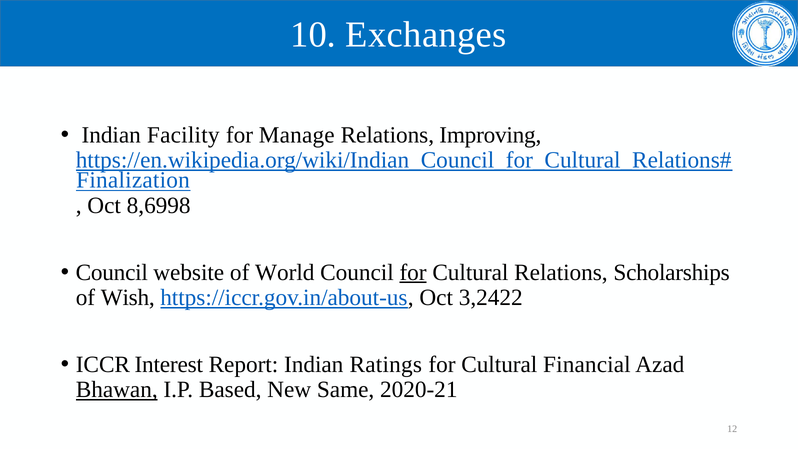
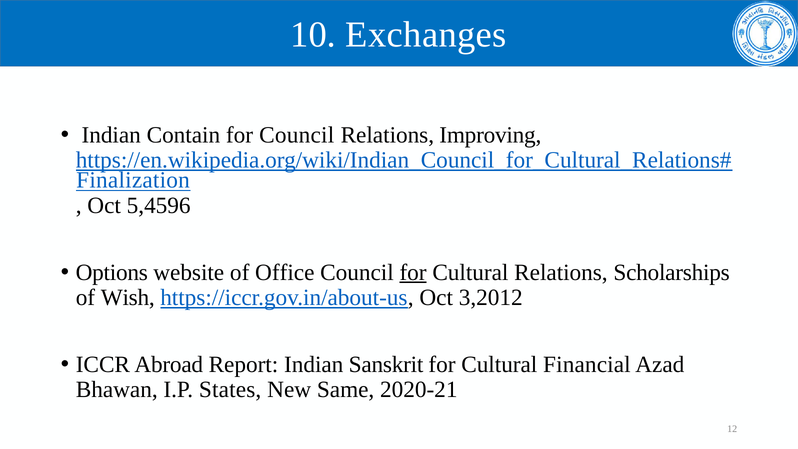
Facility: Facility -> Contain (183, 135)
for Manage: Manage -> Council (297, 135)
8,6998: 8,6998 -> 5,4596 (159, 205)
Council: Council -> Options (112, 272)
World: World -> Office (285, 272)
3,2422: 3,2422 -> 3,2012 (491, 297)
Interest: Interest -> Abroad (169, 364)
Ratings: Ratings -> Sanskrit (386, 364)
Bhawan underline: present -> none (117, 389)
Based: Based -> States (230, 389)
